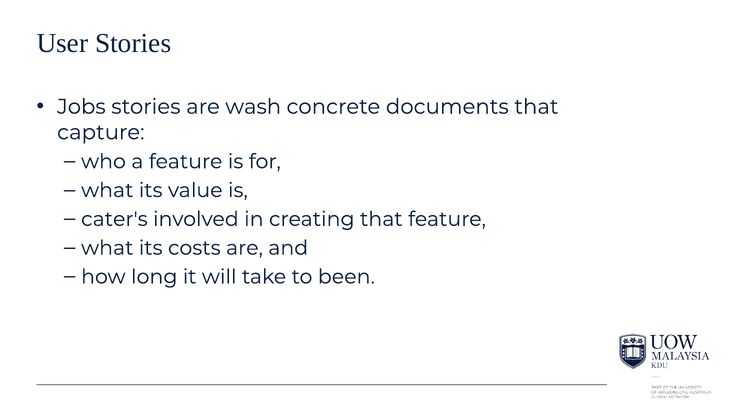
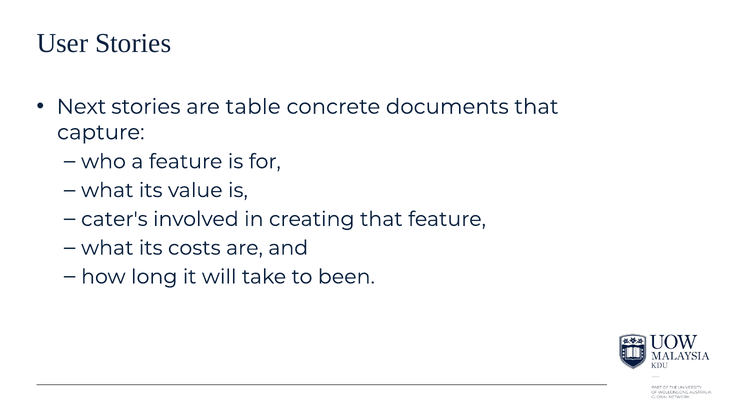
Jobs: Jobs -> Next (81, 107)
wash: wash -> table (253, 107)
